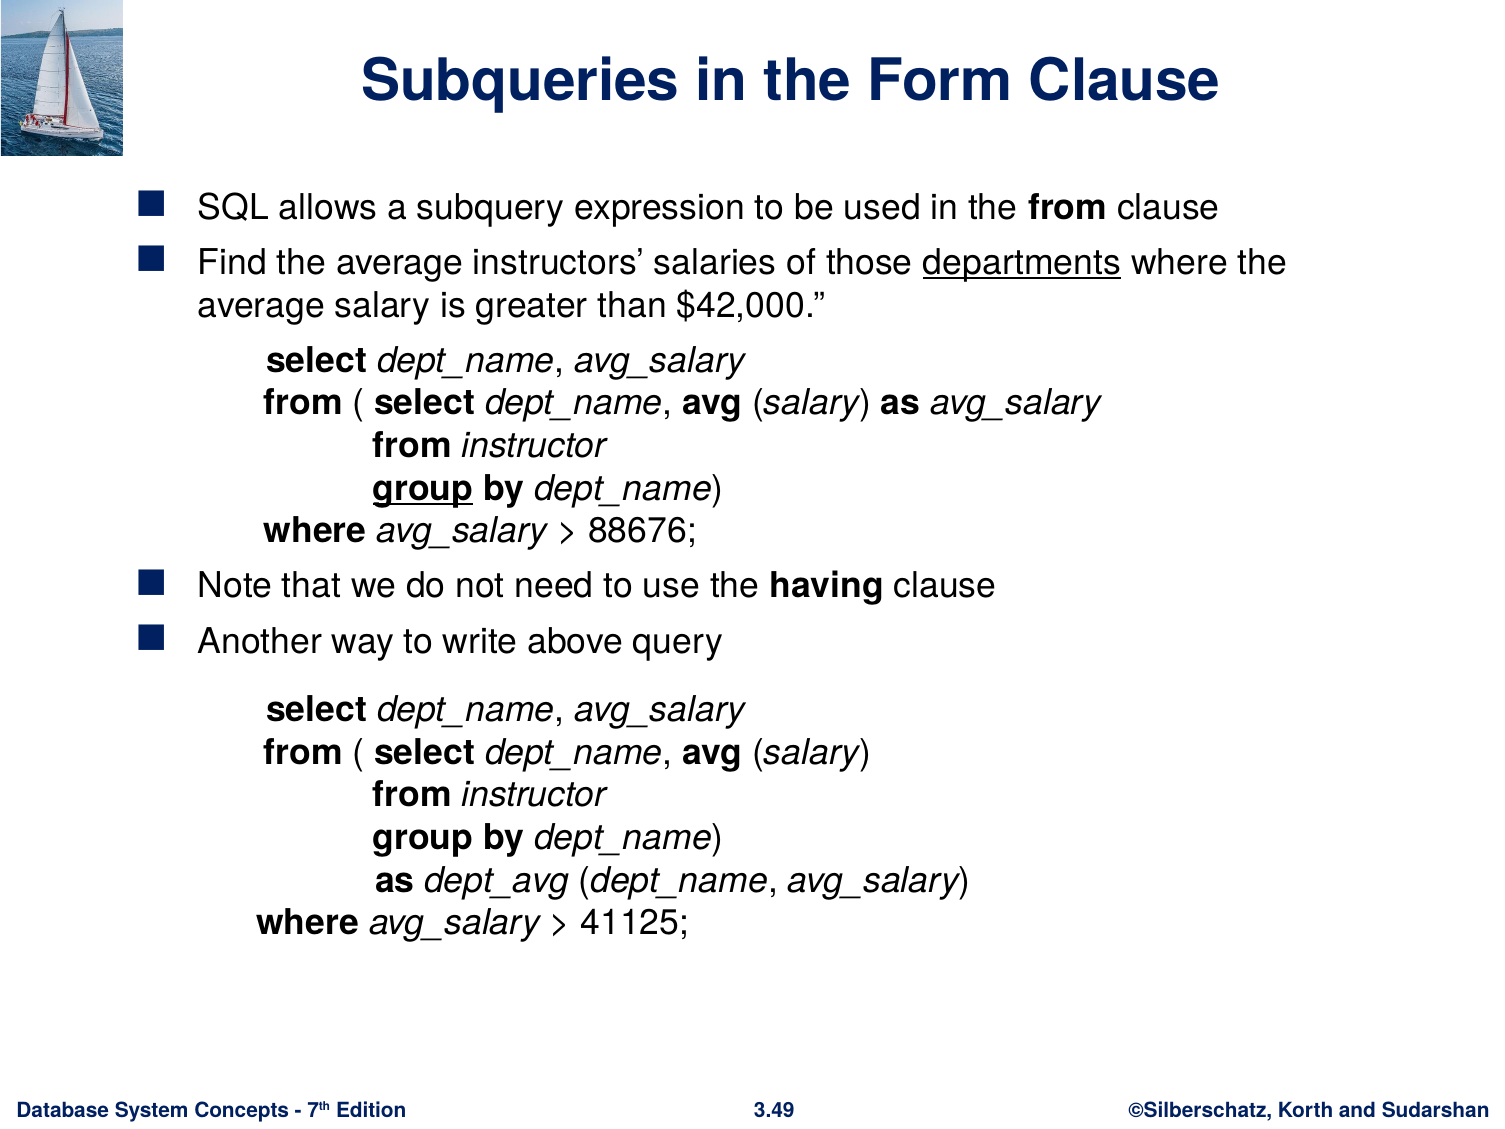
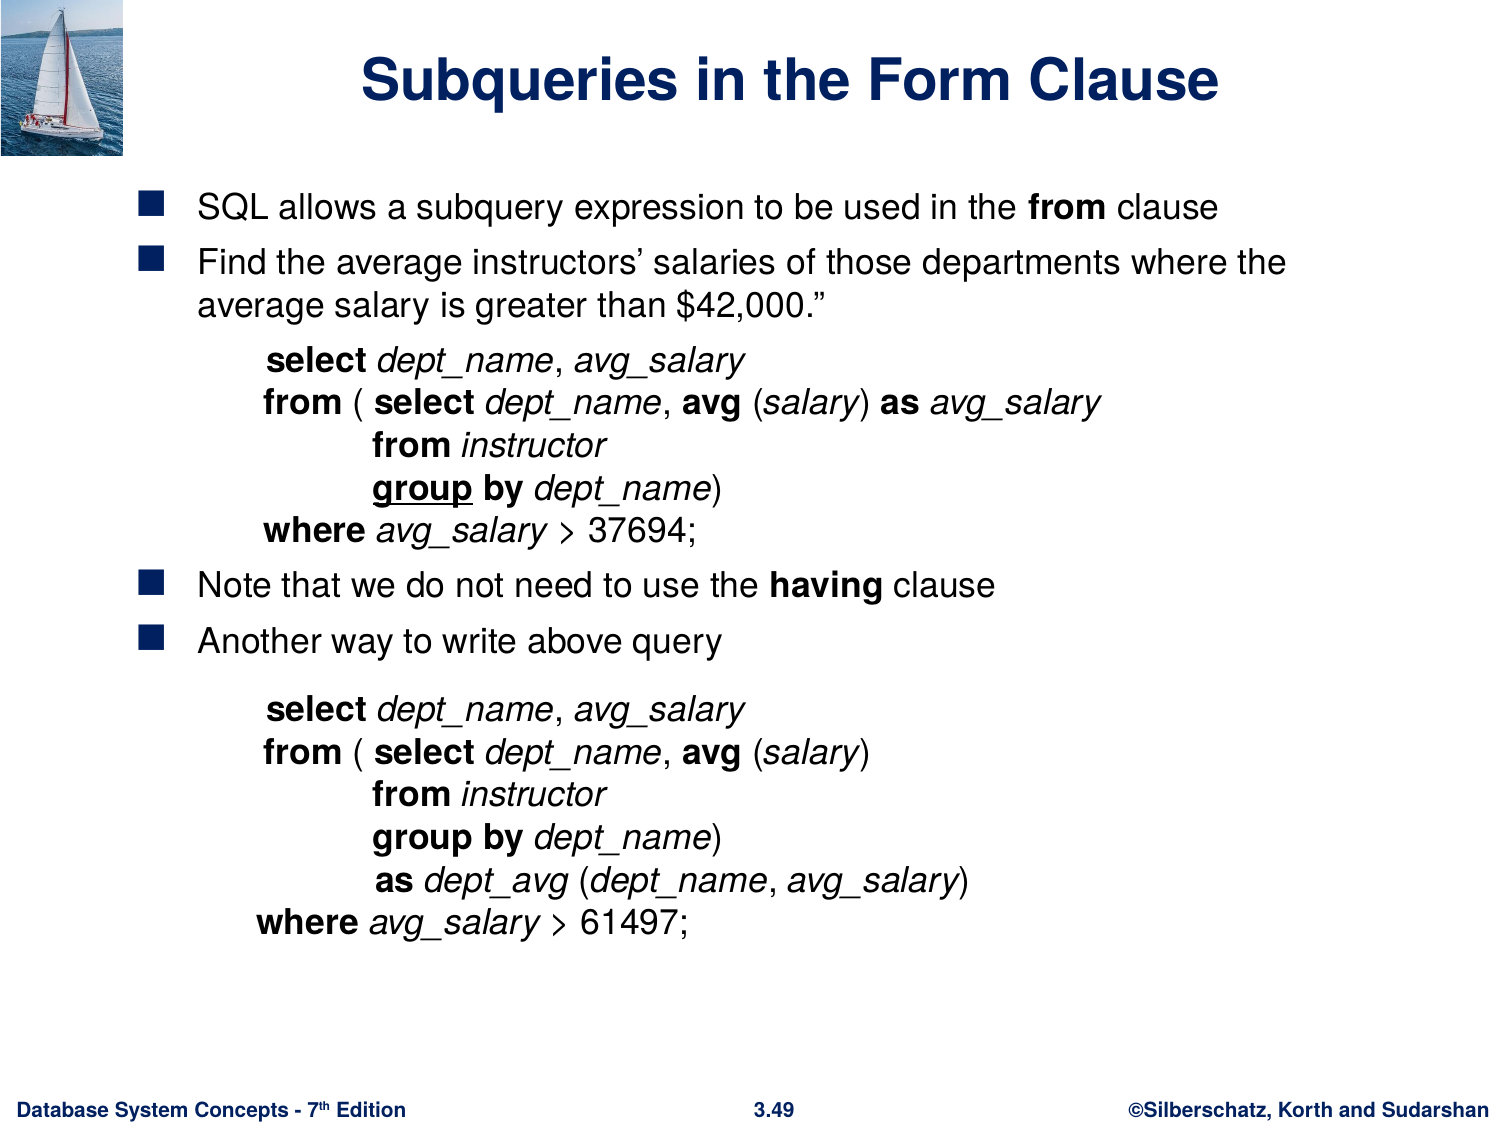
departments underline: present -> none (1022, 263)
88676: 88676 -> 37694 (643, 531)
41125: 41125 -> 61497 (635, 923)
